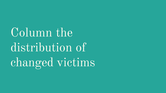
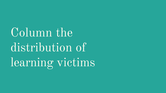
changed: changed -> learning (32, 62)
